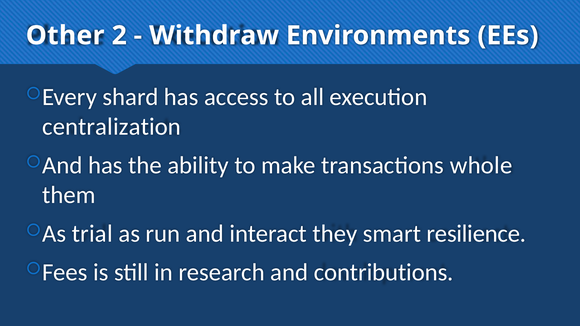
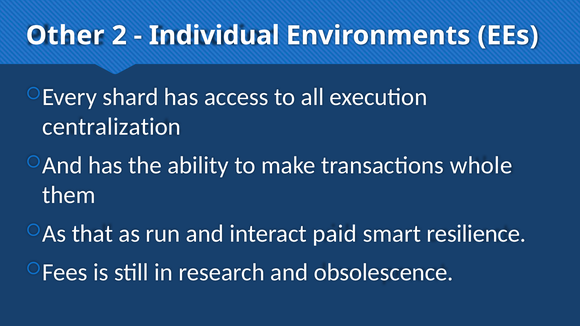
Withdraw: Withdraw -> Individual (214, 36)
trial: trial -> that (92, 234)
they: they -> paid (335, 234)
contributions: contributions -> obsolescence (384, 272)
